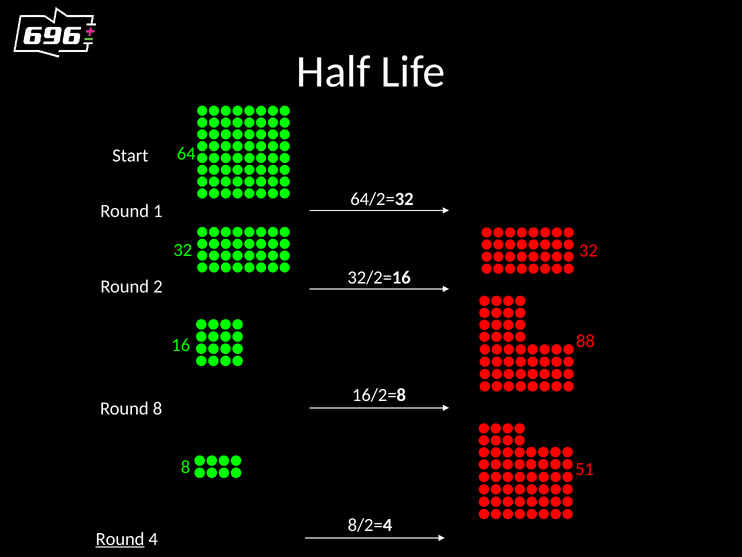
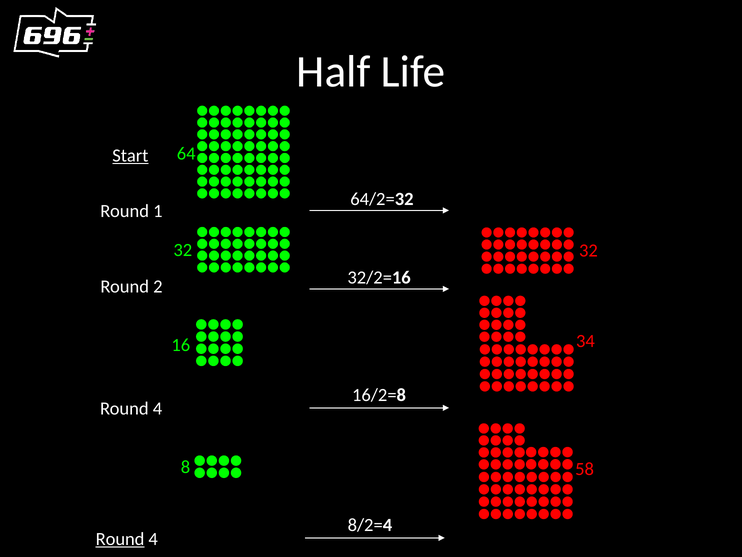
Start underline: none -> present (130, 155)
88: 88 -> 34 (585, 341)
8: 8 -> 4 (158, 408)
51: 51 -> 58 (585, 469)
